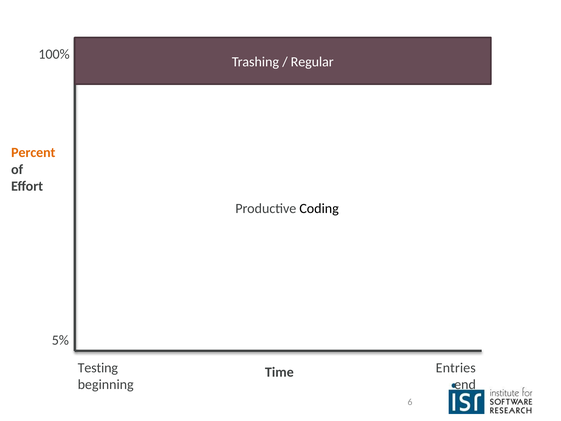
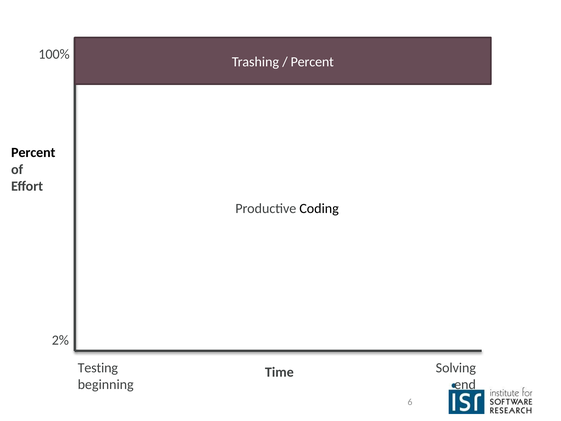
Regular: Regular -> Percent (312, 62)
Percent colour: orange -> black (33, 152)
5%: 5% -> 2% (60, 340)
Entries: Entries -> Solving (456, 368)
